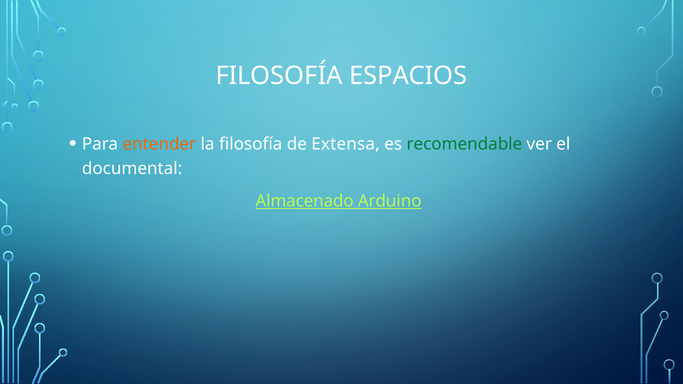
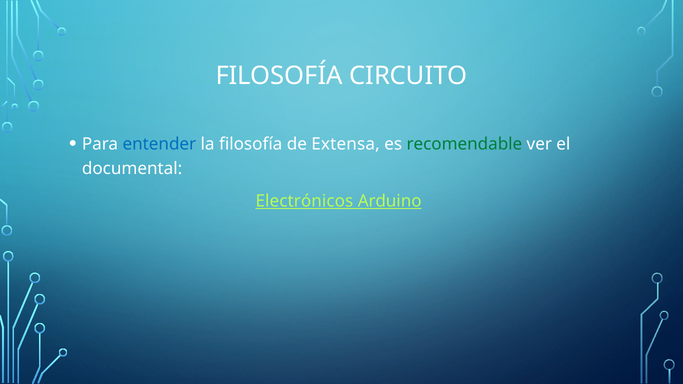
ESPACIOS: ESPACIOS -> CIRCUITO (408, 76)
entender colour: orange -> blue (159, 144)
Almacenado: Almacenado -> Electrónicos (304, 201)
